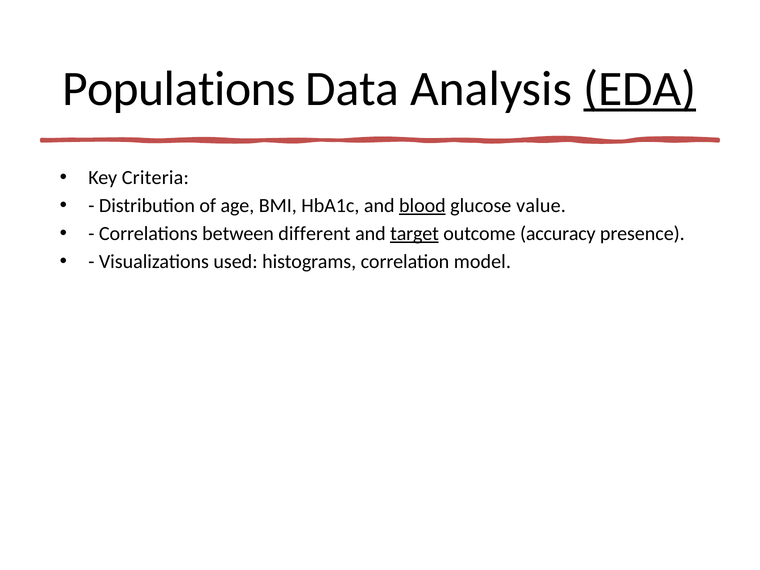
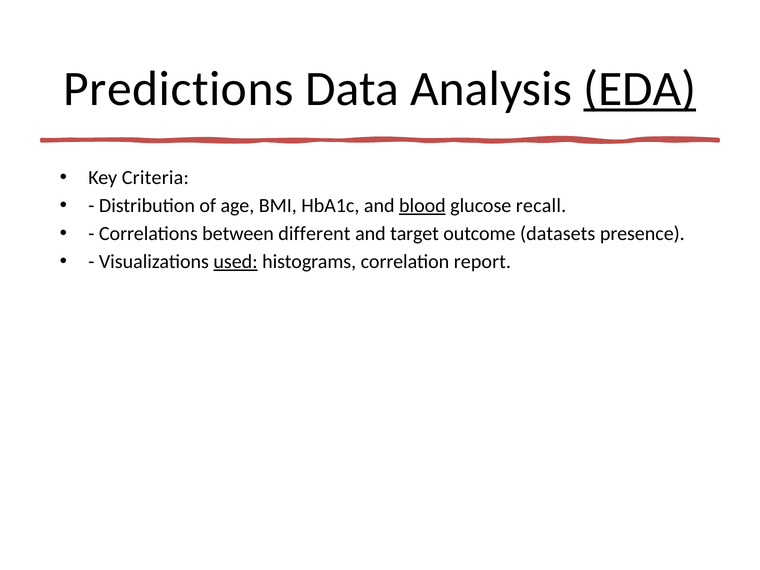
Populations: Populations -> Predictions (178, 89)
value: value -> recall (541, 206)
target underline: present -> none (415, 234)
accuracy: accuracy -> datasets (558, 234)
used underline: none -> present (236, 262)
model: model -> report (482, 262)
